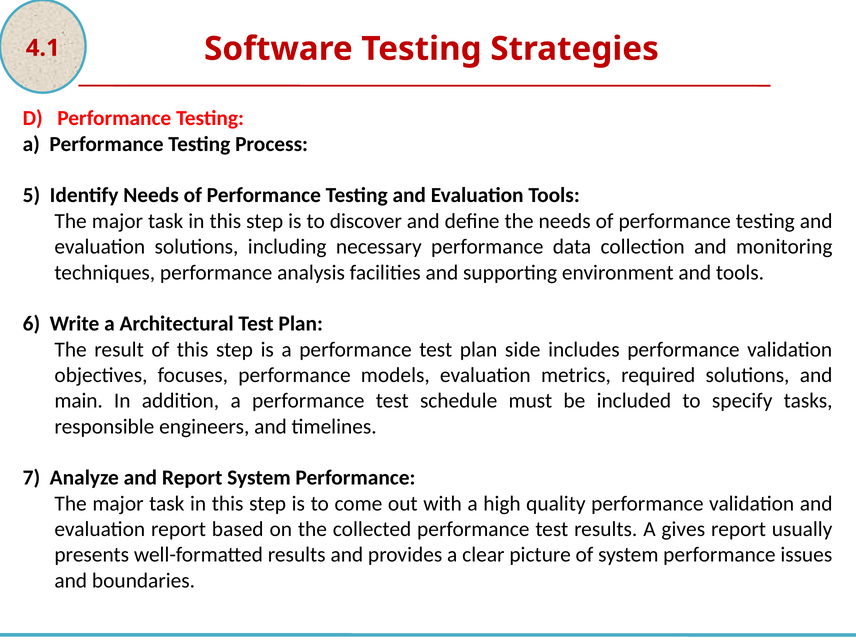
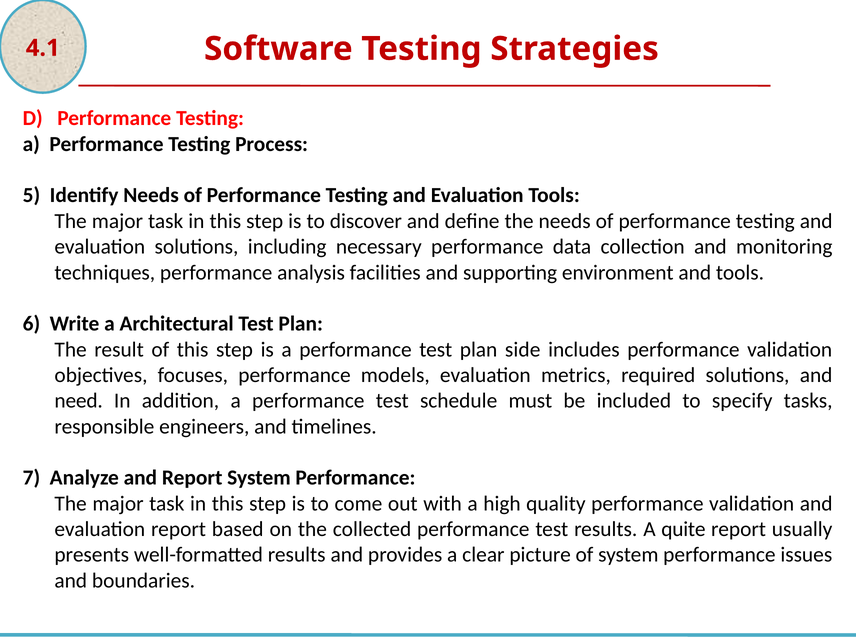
main: main -> need (79, 401)
gives: gives -> quite (683, 529)
